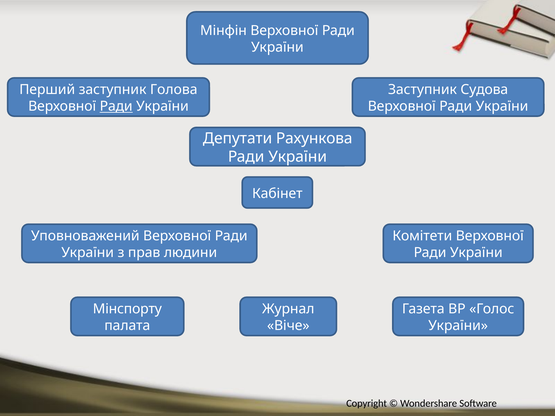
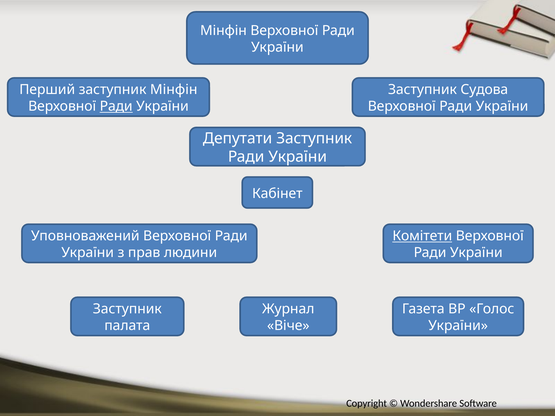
заступник Голова: Голова -> Мінфін (174, 90)
Депутати Рахункова: Рахункова -> Заступник (314, 138)
Комітети underline: none -> present (422, 236)
Мінспорту: Мінспорту -> Заступник (127, 309)
